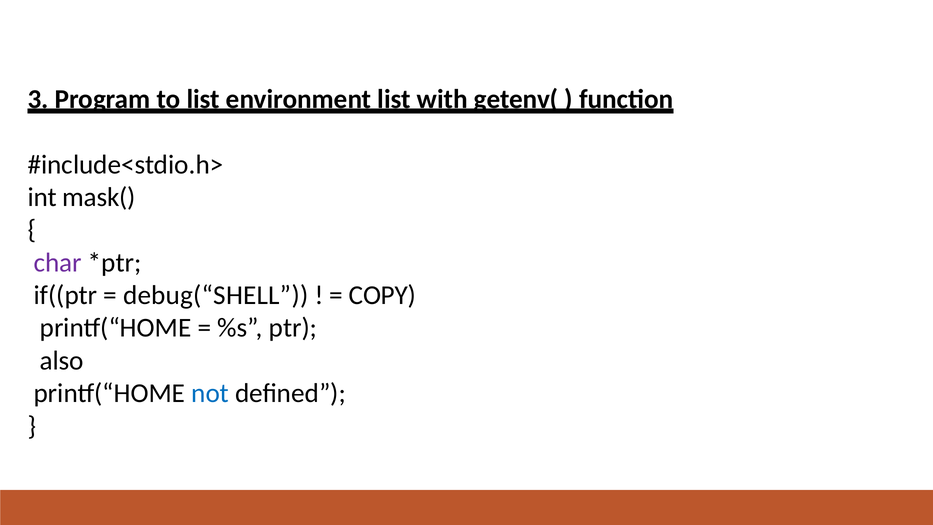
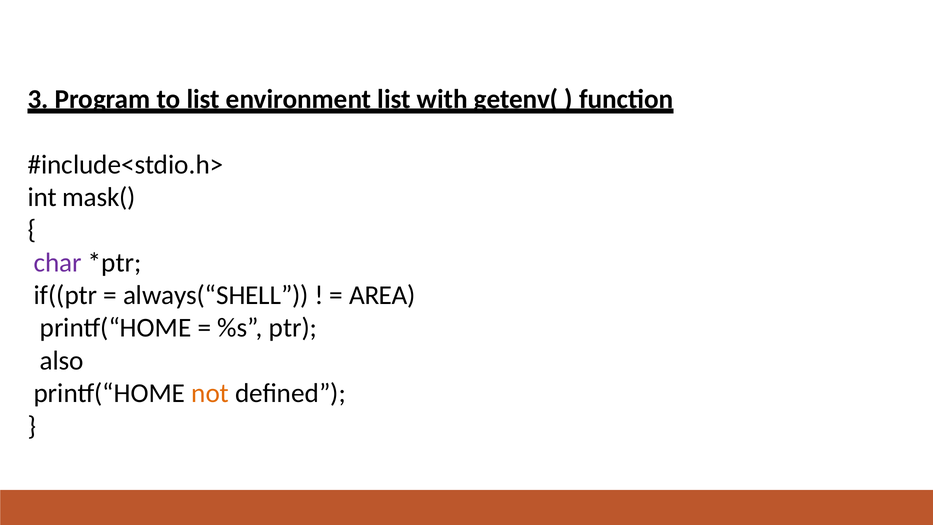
debug(“SHELL: debug(“SHELL -> always(“SHELL (216, 295)
COPY: COPY -> AREA (382, 295)
not colour: blue -> orange (210, 393)
